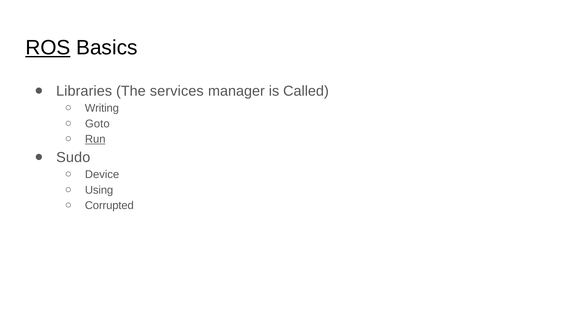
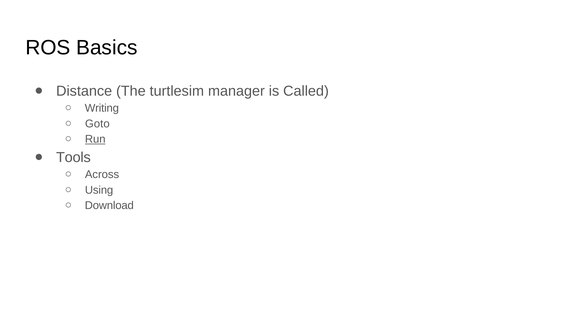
ROS underline: present -> none (48, 48)
Libraries: Libraries -> Distance (84, 91)
services: services -> turtlesim (177, 91)
Sudo: Sudo -> Tools (73, 157)
Device: Device -> Across (102, 175)
Corrupted: Corrupted -> Download (109, 205)
